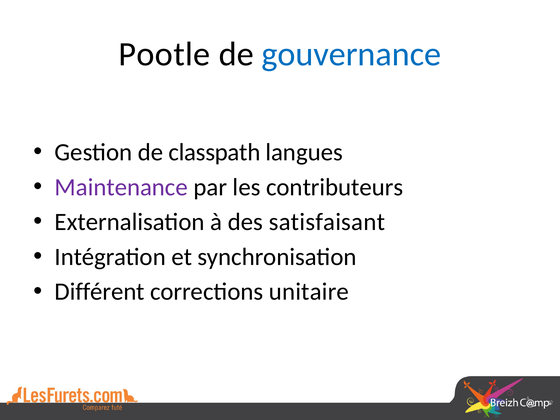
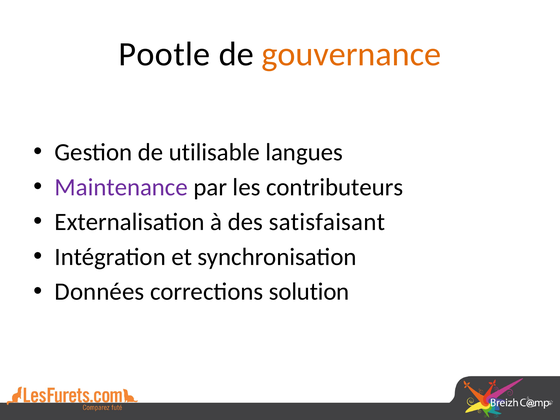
gouvernance colour: blue -> orange (351, 54)
classpath: classpath -> utilisable (214, 152)
Différent: Différent -> Données (99, 292)
unitaire: unitaire -> solution (309, 292)
